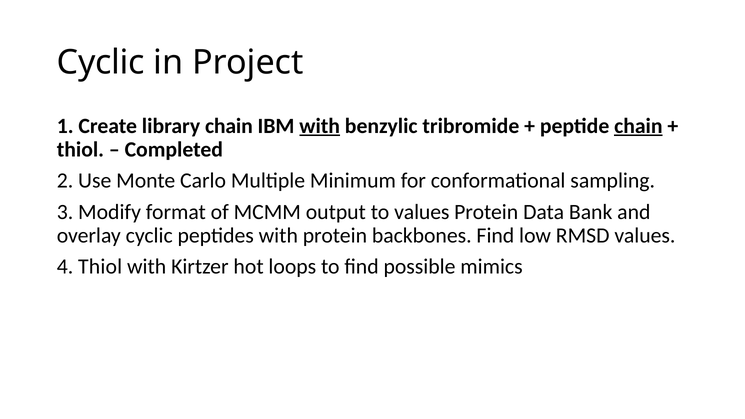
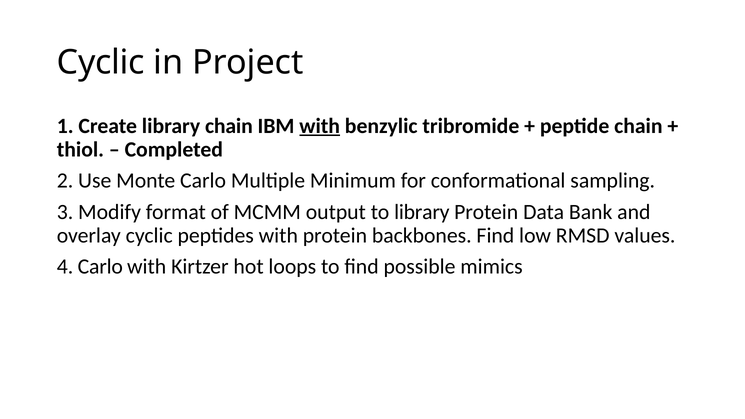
chain underline: present -> none (638, 126)
to values: values -> library (422, 212)
4 Thiol: Thiol -> Carlo (100, 267)
